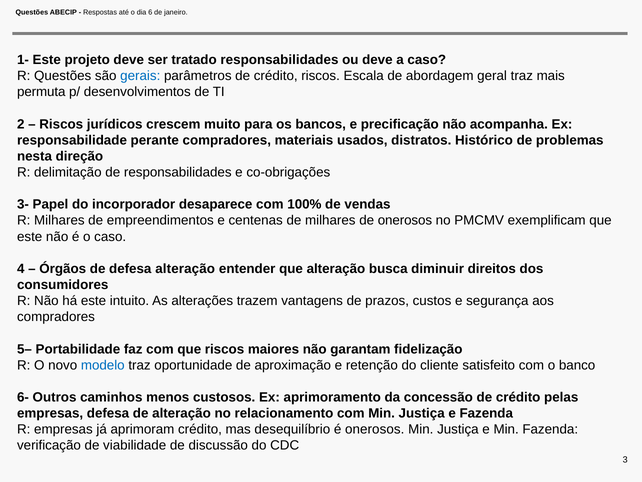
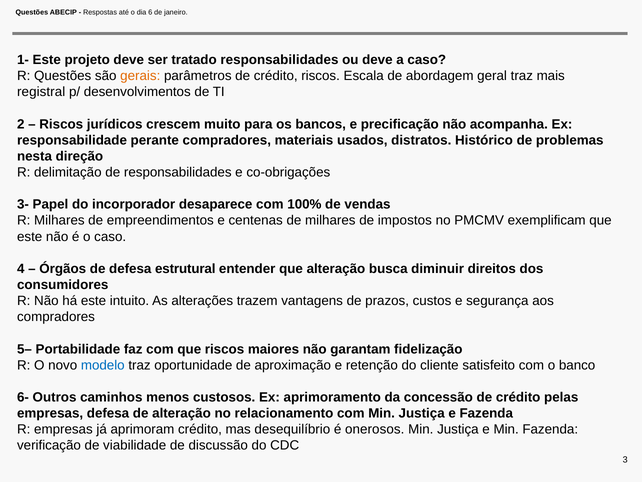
gerais colour: blue -> orange (140, 76)
permuta: permuta -> registral (41, 92)
de onerosos: onerosos -> impostos (405, 220)
defesa alteração: alteração -> estrutural (185, 268)
